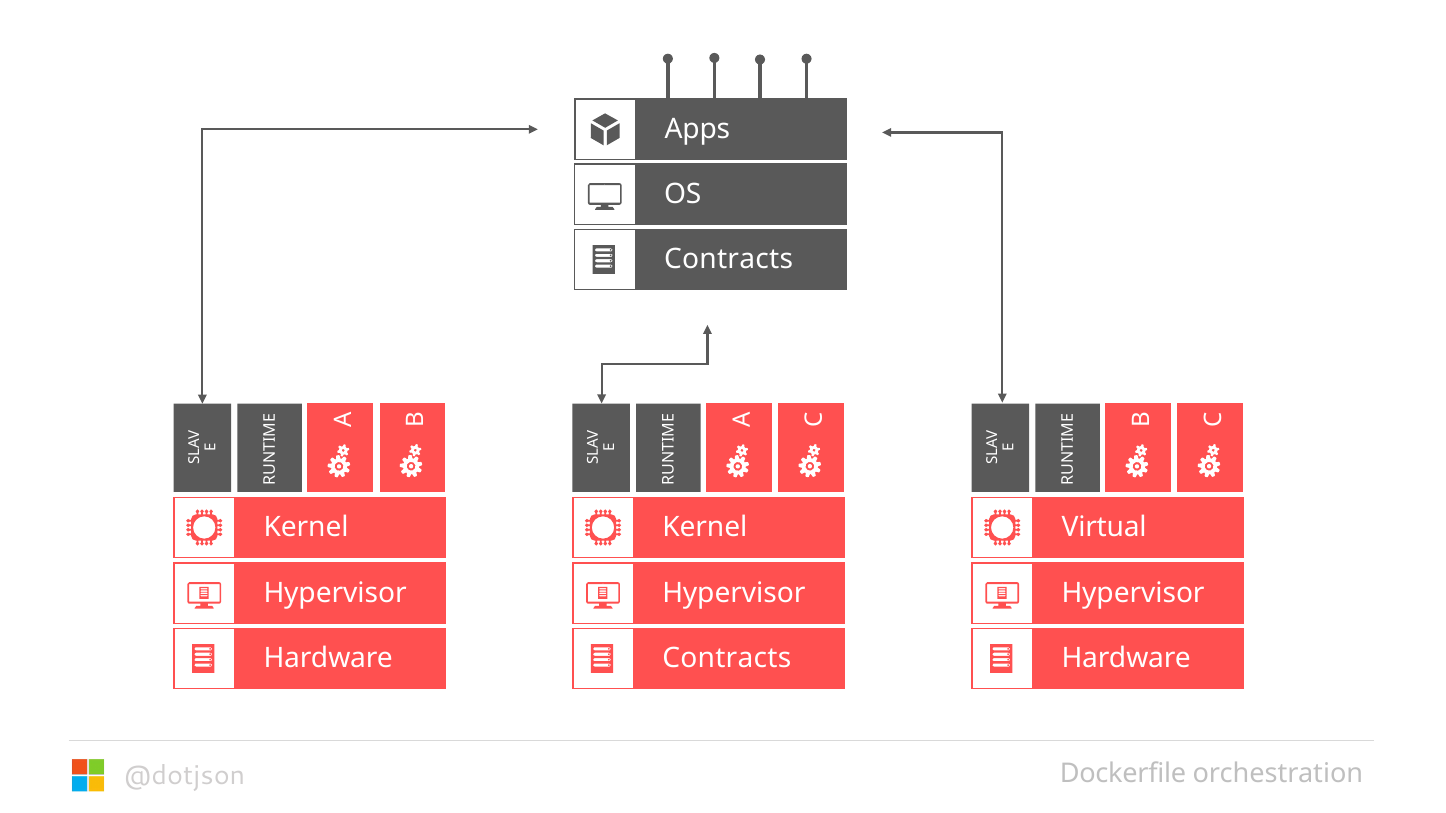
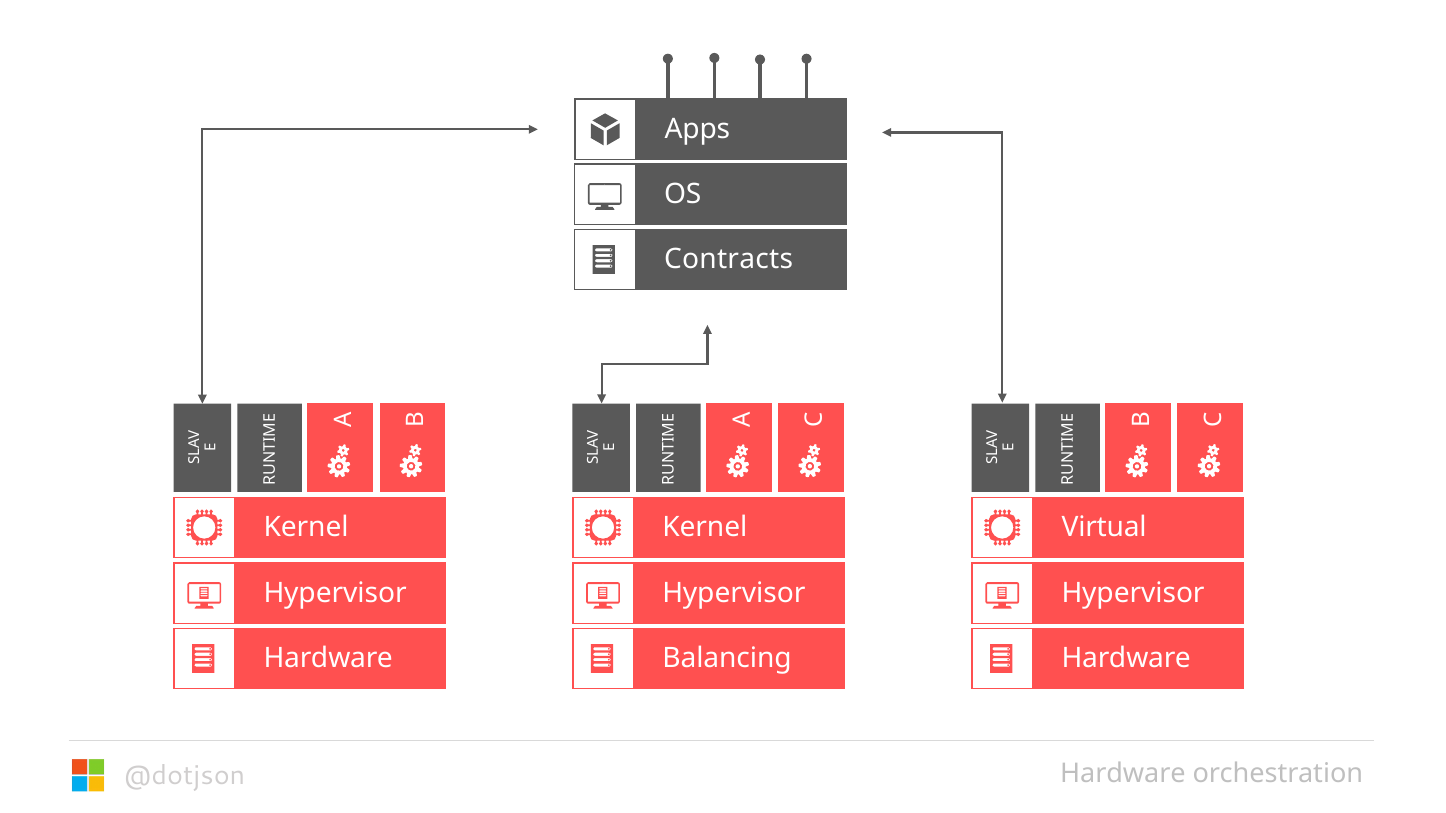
Contracts: Contracts -> Balancing (727, 659)
Dockerfile: Dockerfile -> Hardware (1123, 774)
